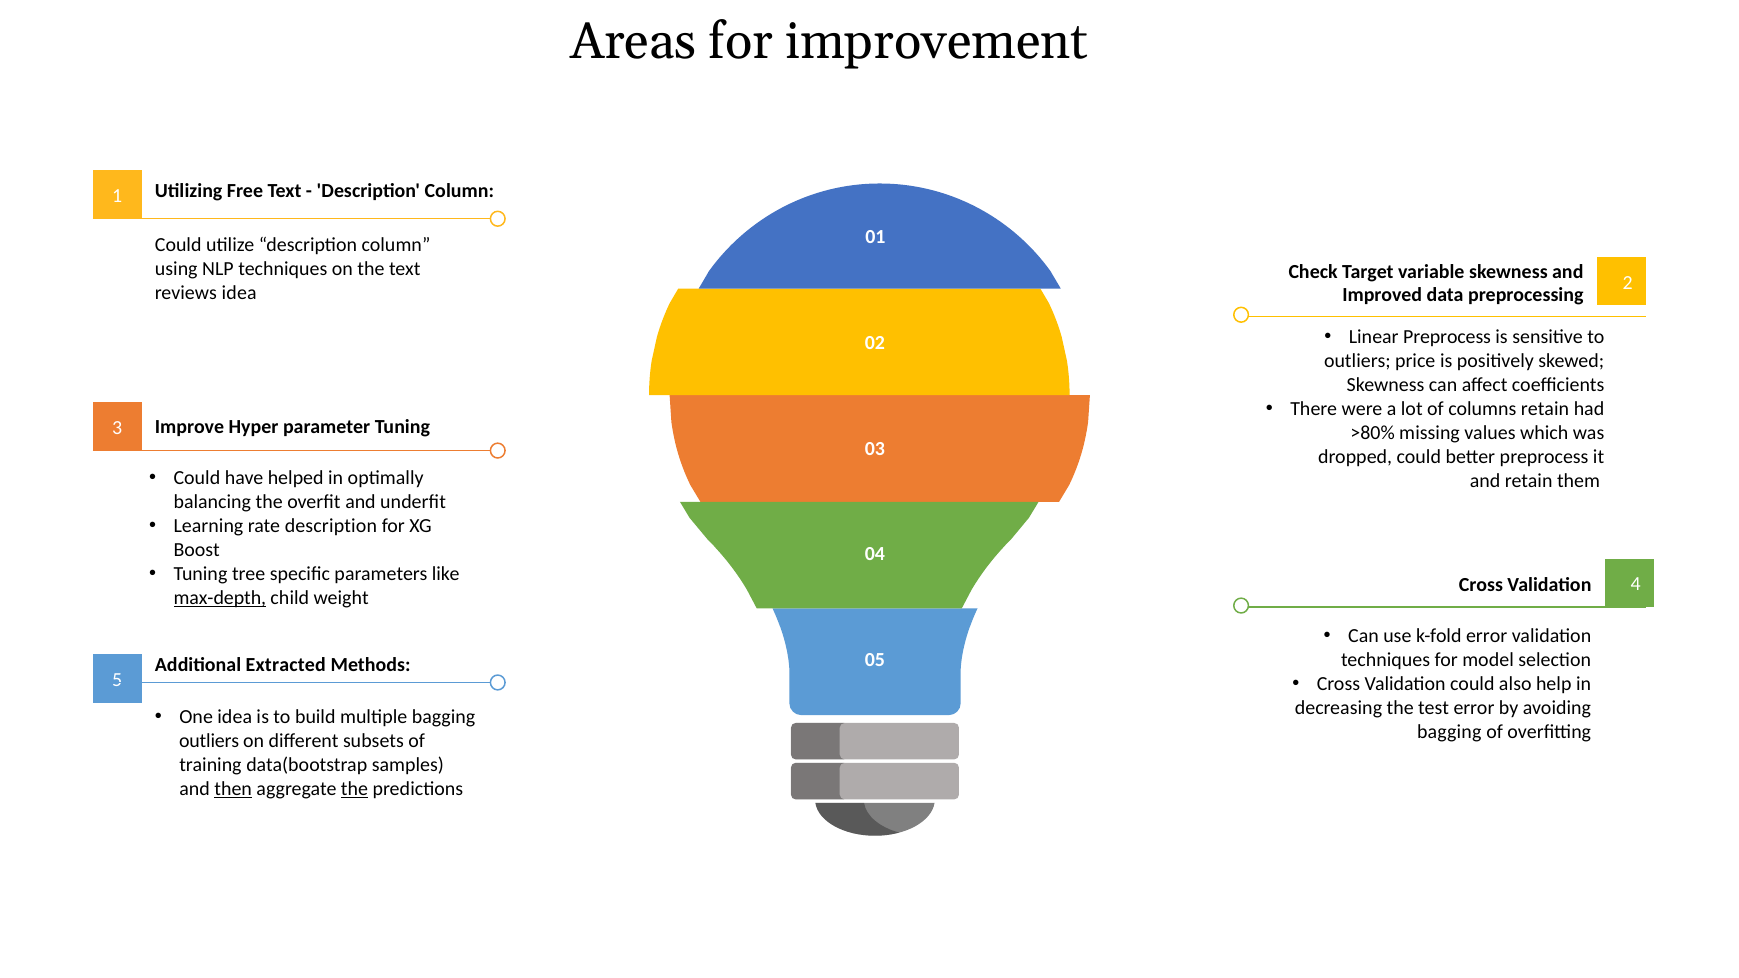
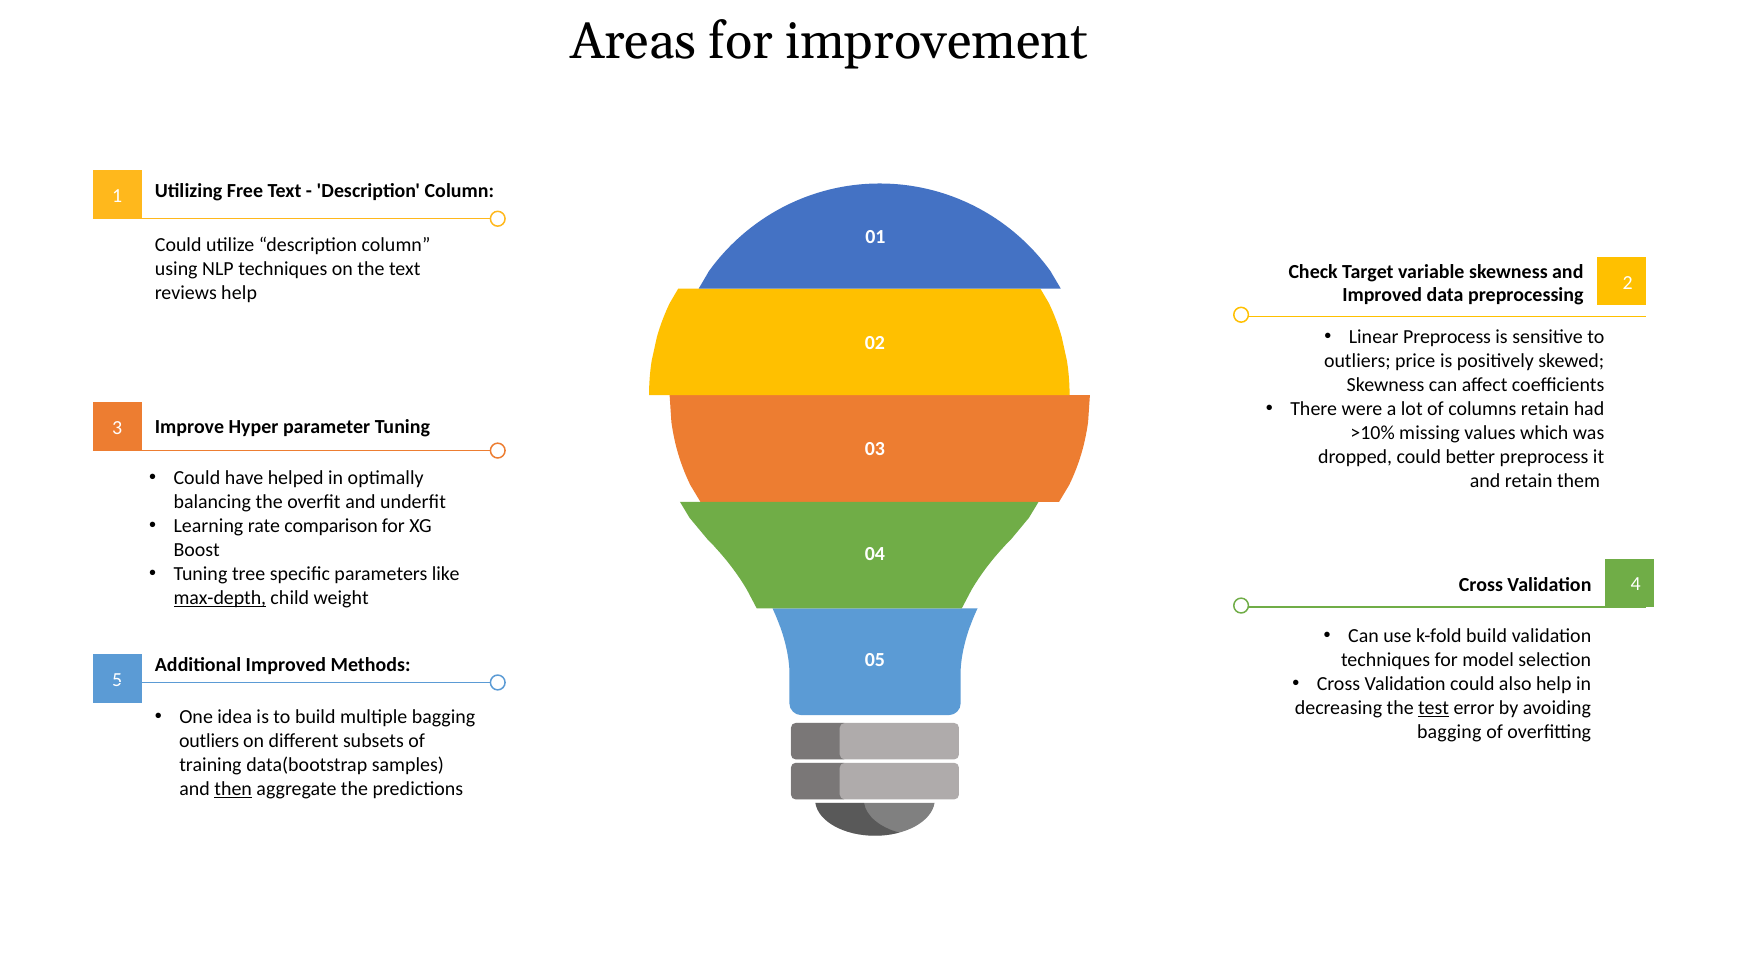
reviews idea: idea -> help (239, 293)
>80%: >80% -> >10% (1373, 433)
rate description: description -> comparison (331, 526)
k-fold error: error -> build (1487, 636)
Additional Extracted: Extracted -> Improved (286, 665)
test underline: none -> present (1434, 708)
the underline: present -> none (355, 789)
